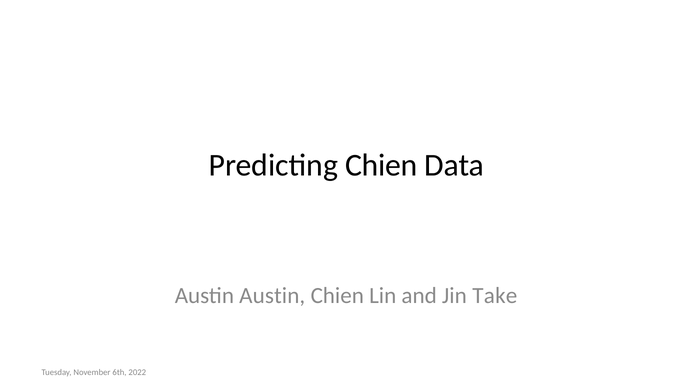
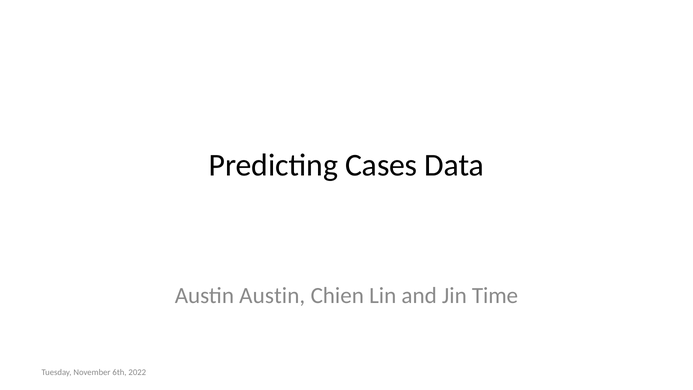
Predicting Chien: Chien -> Cases (381, 165)
Take: Take -> Time (495, 295)
